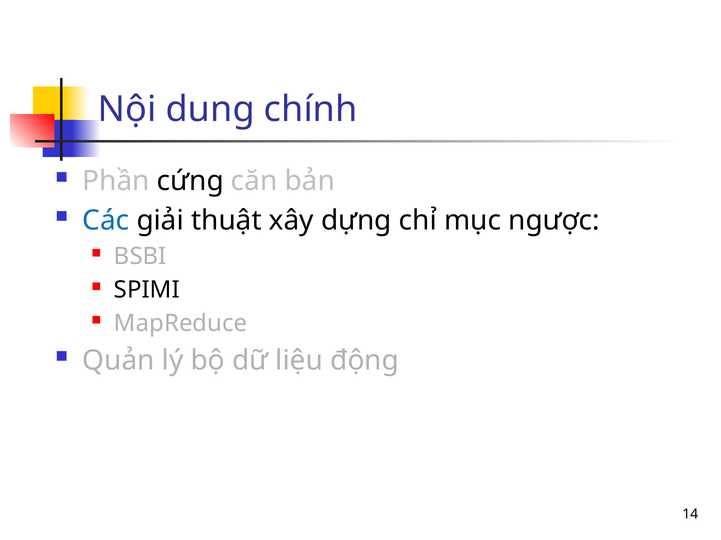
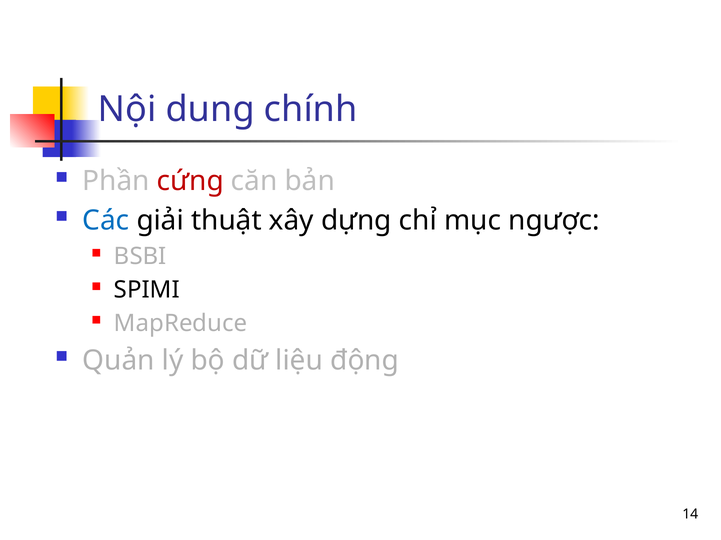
cứng colour: black -> red (190, 181)
